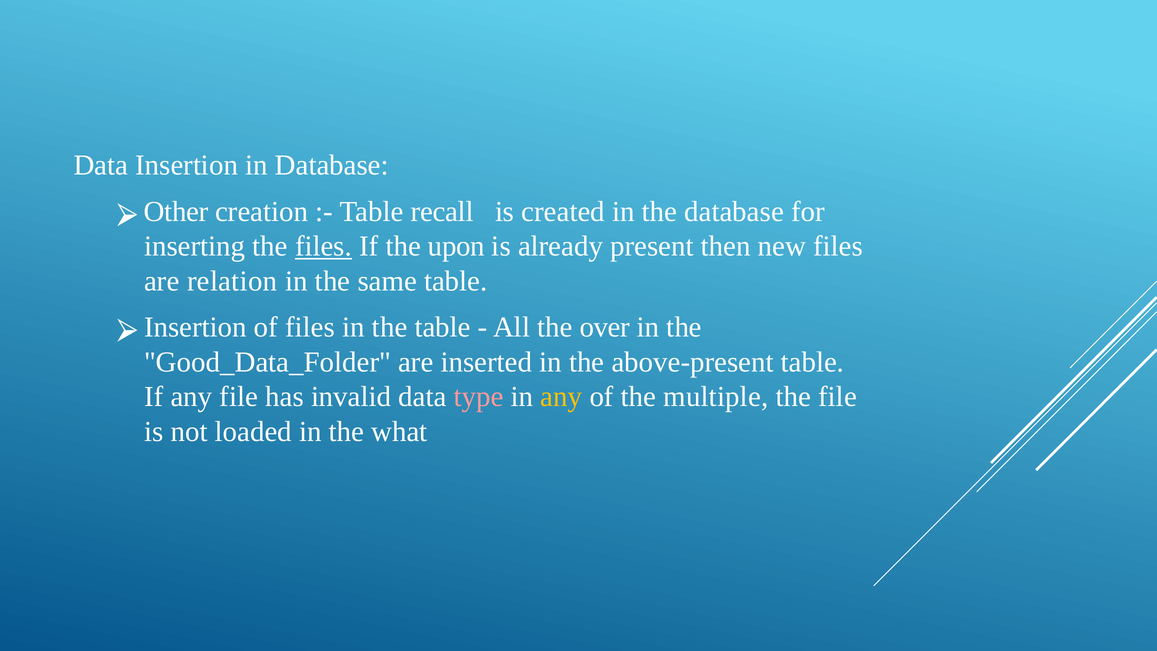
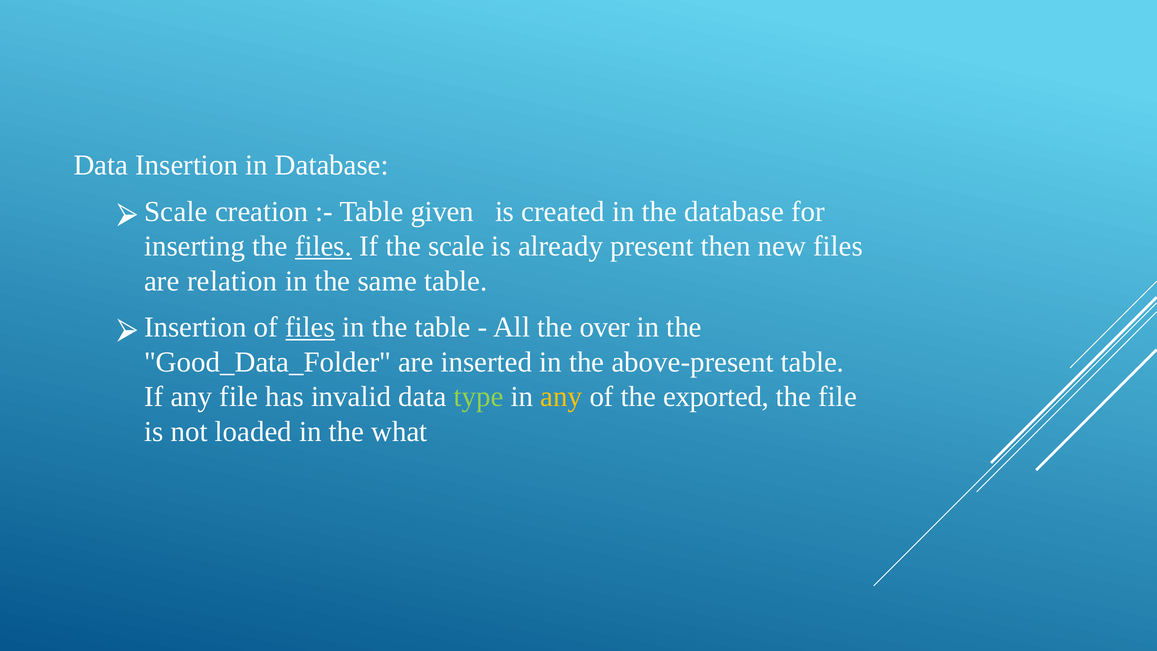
Other: Other -> Scale (176, 212)
recall: recall -> given (442, 212)
the upon: upon -> scale (456, 246)
files underline: none -> present (310, 327)
type colour: pink -> light green (479, 397)
multiple: multiple -> exported (716, 397)
